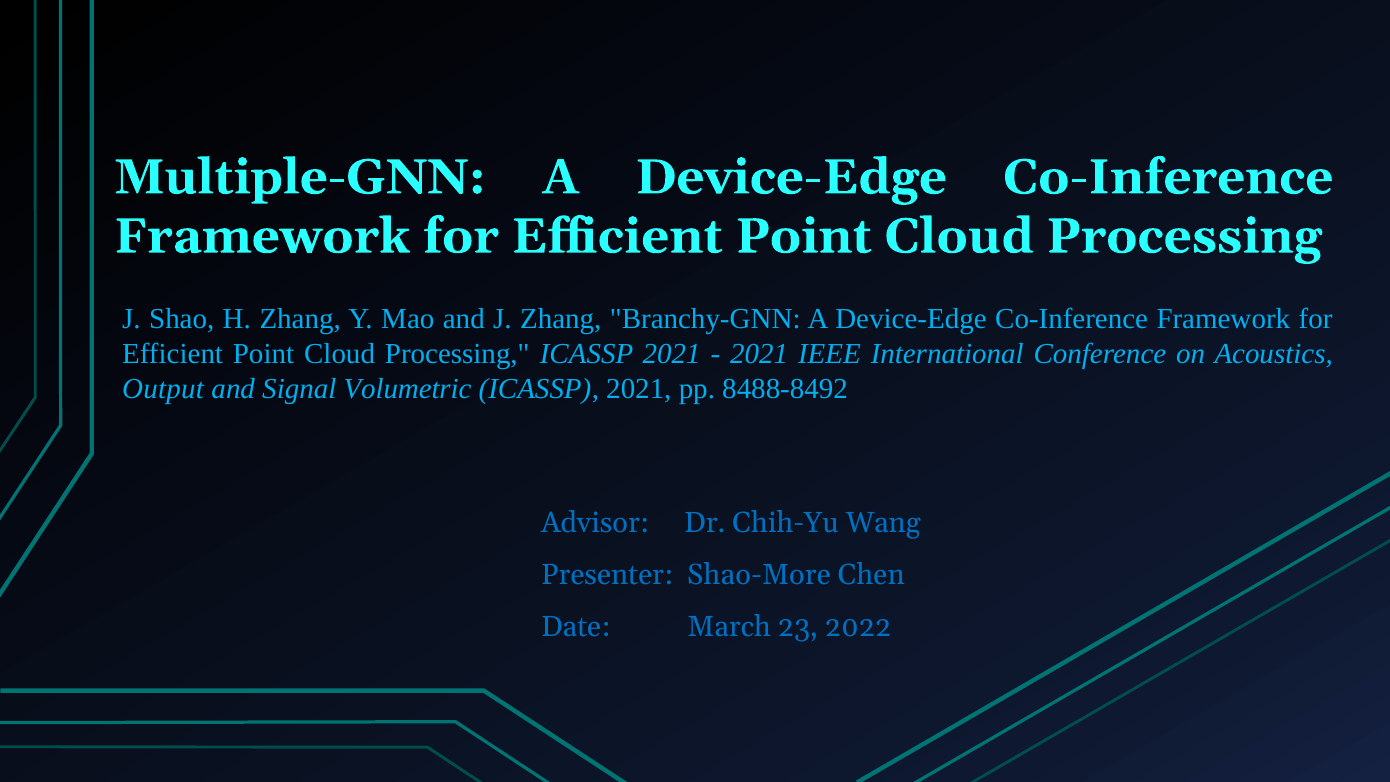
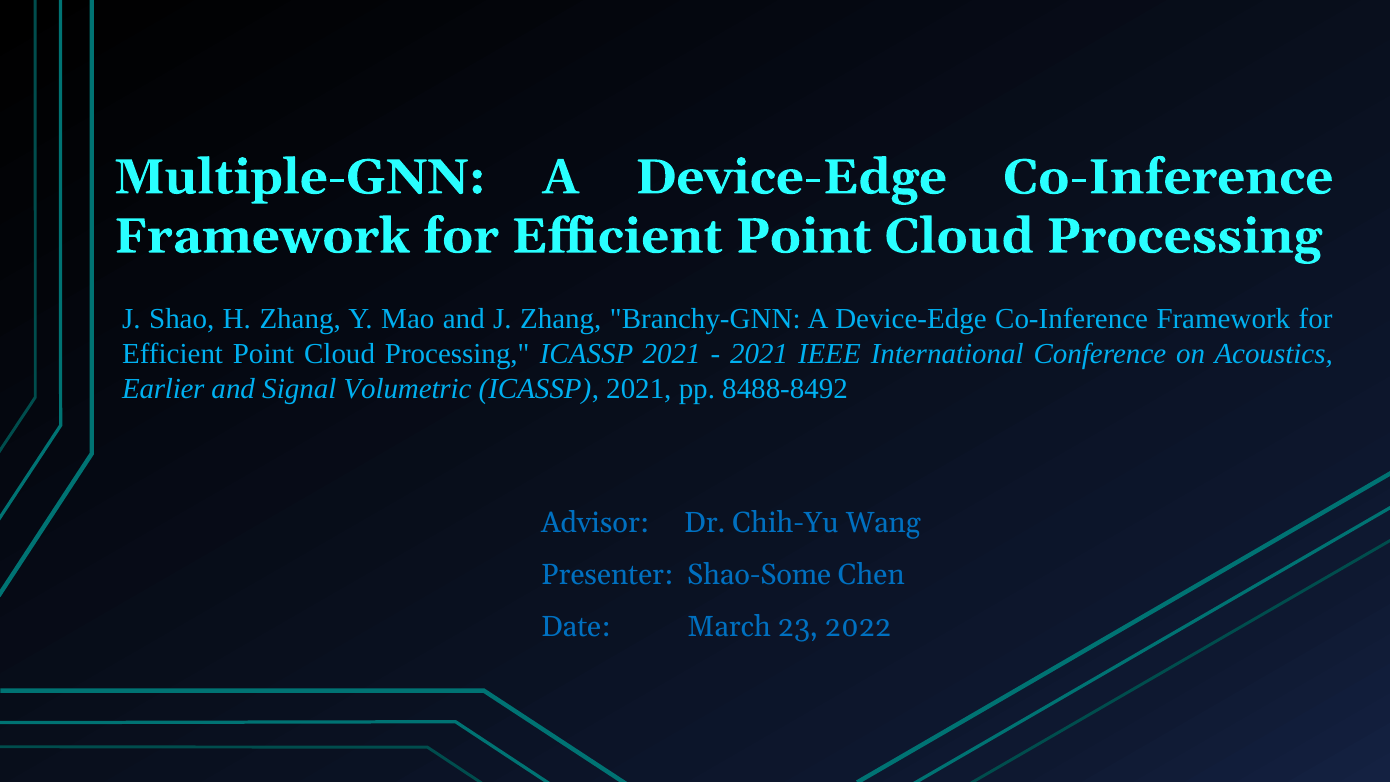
Output: Output -> Earlier (163, 389)
Shao-More: Shao-More -> Shao-Some (759, 575)
